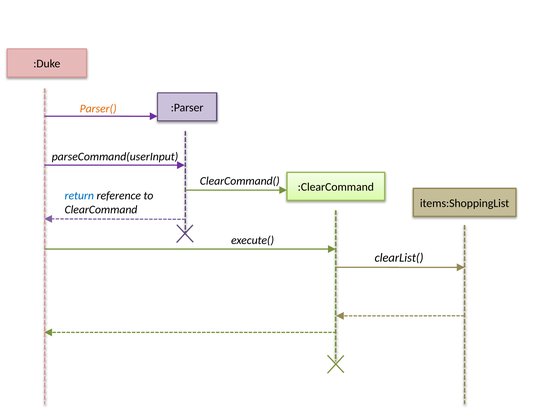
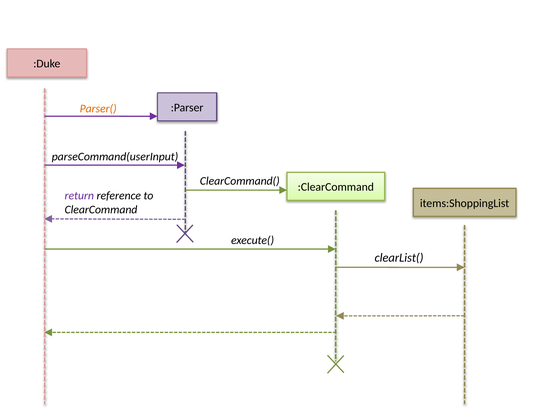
return colour: blue -> purple (79, 196)
